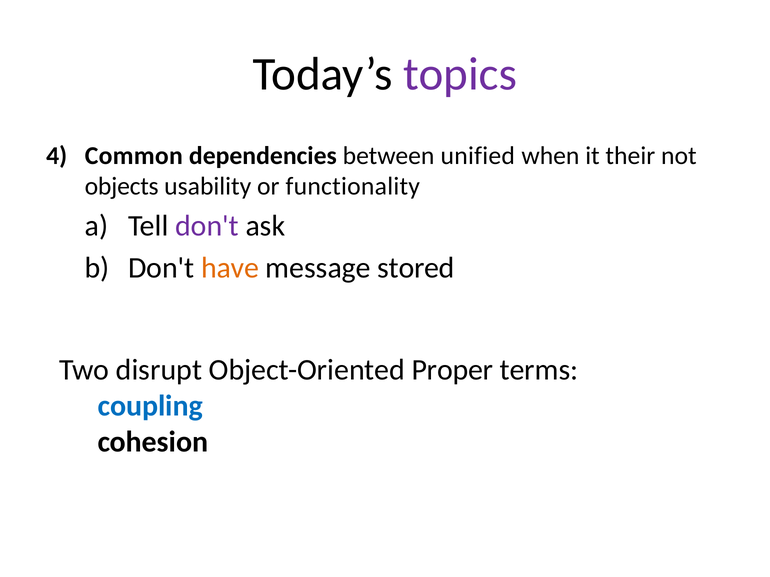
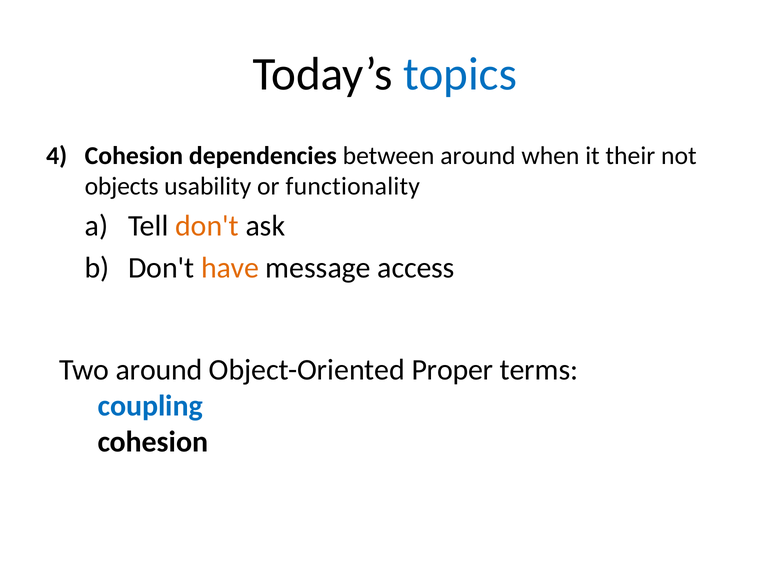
topics colour: purple -> blue (460, 75)
Common: Common -> Cohesion (134, 156)
between unified: unified -> around (478, 156)
don't colour: purple -> orange (207, 226)
stored: stored -> access (416, 268)
Two disrupt: disrupt -> around (159, 370)
